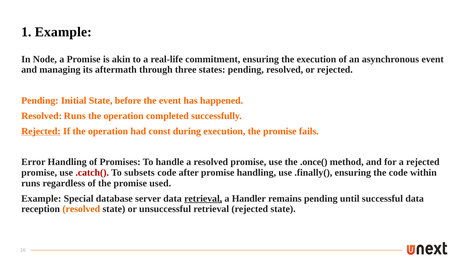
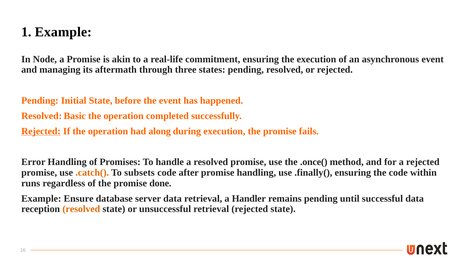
Resolved Runs: Runs -> Basic (75, 116)
const: const -> along (160, 131)
.catch( colour: red -> orange (92, 172)
used: used -> done (160, 183)
Special: Special -> Ensure (79, 198)
retrieval underline: present -> none (203, 198)
